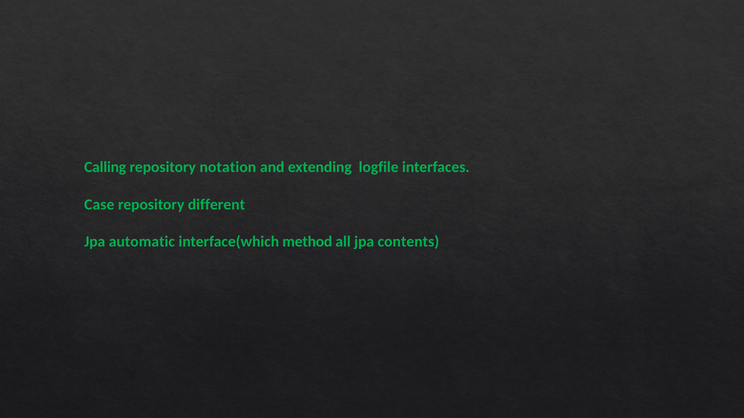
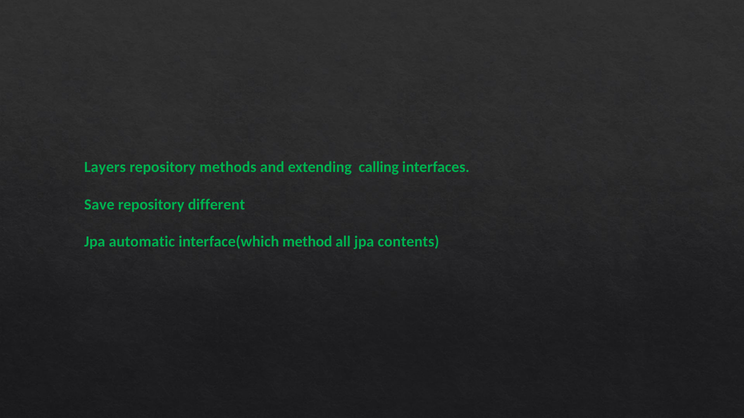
Calling: Calling -> Layers (105, 167)
notation: notation -> methods (228, 167)
logfile: logfile -> calling (379, 167)
Case: Case -> Save (99, 205)
